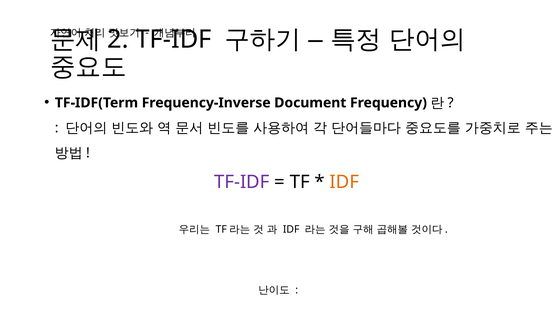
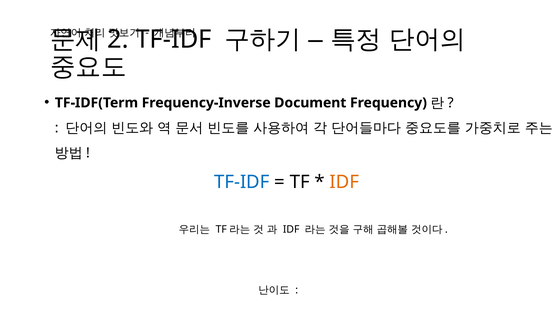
TF-IDF colour: purple -> blue (242, 182)
